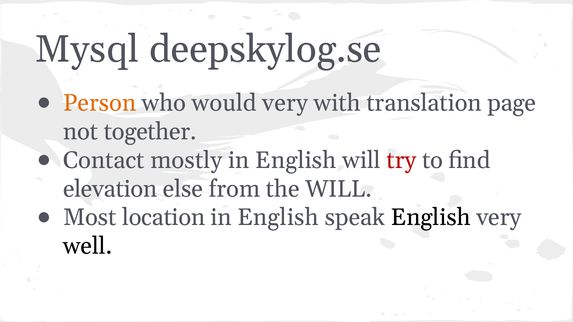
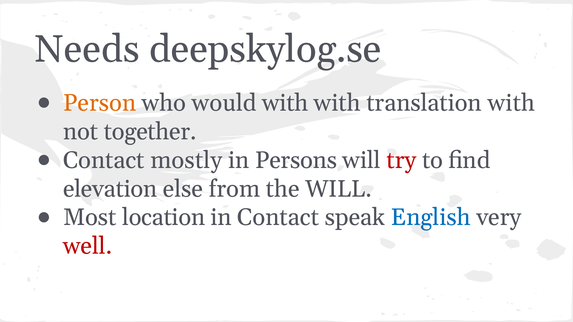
Mysql: Mysql -> Needs (87, 49)
would very: very -> with (285, 103)
translation page: page -> with (512, 103)
English: English -> Persons (296, 160)
English: English -> Contact (278, 218)
English colour: black -> blue (431, 218)
well colour: black -> red (88, 246)
